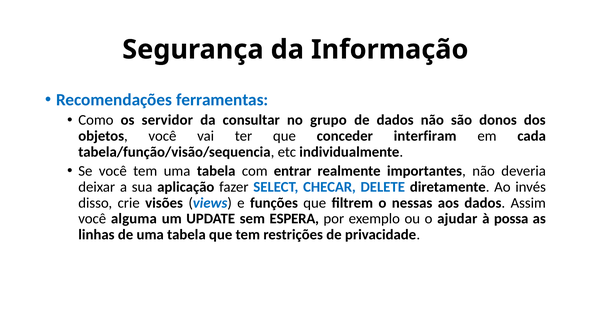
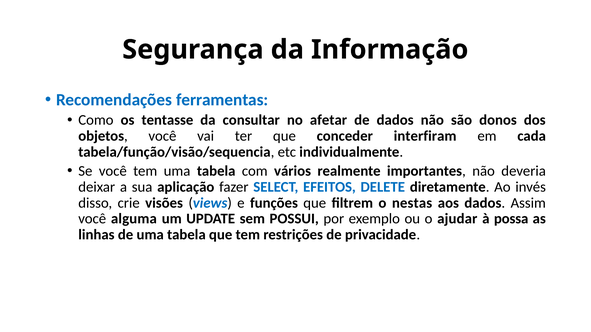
servidor: servidor -> tentasse (167, 120)
grupo: grupo -> afetar (328, 120)
entrar: entrar -> vários (293, 171)
CHECAR: CHECAR -> EFEITOS (329, 187)
nessas: nessas -> nestas (412, 203)
ESPERA: ESPERA -> POSSUI (294, 219)
